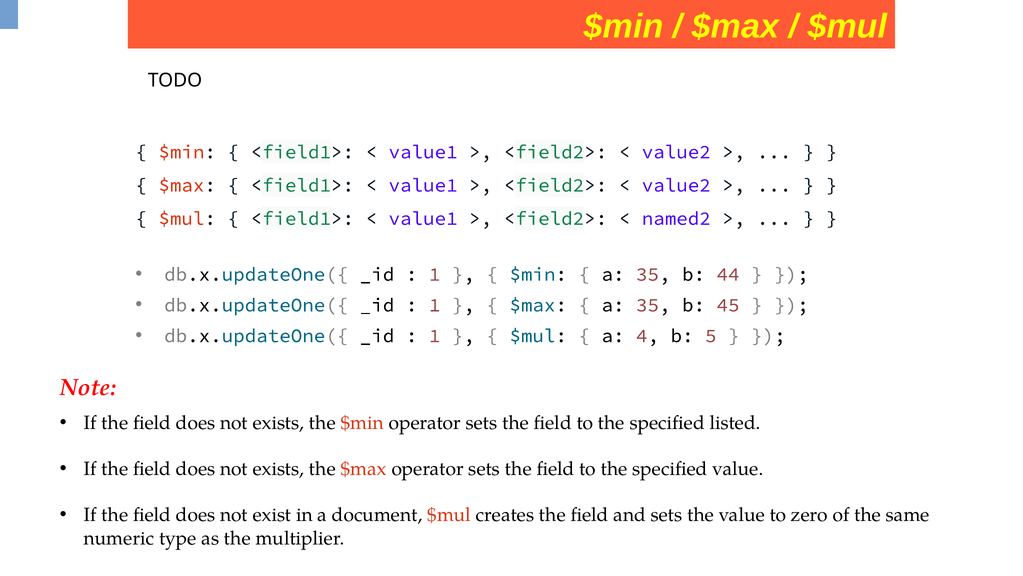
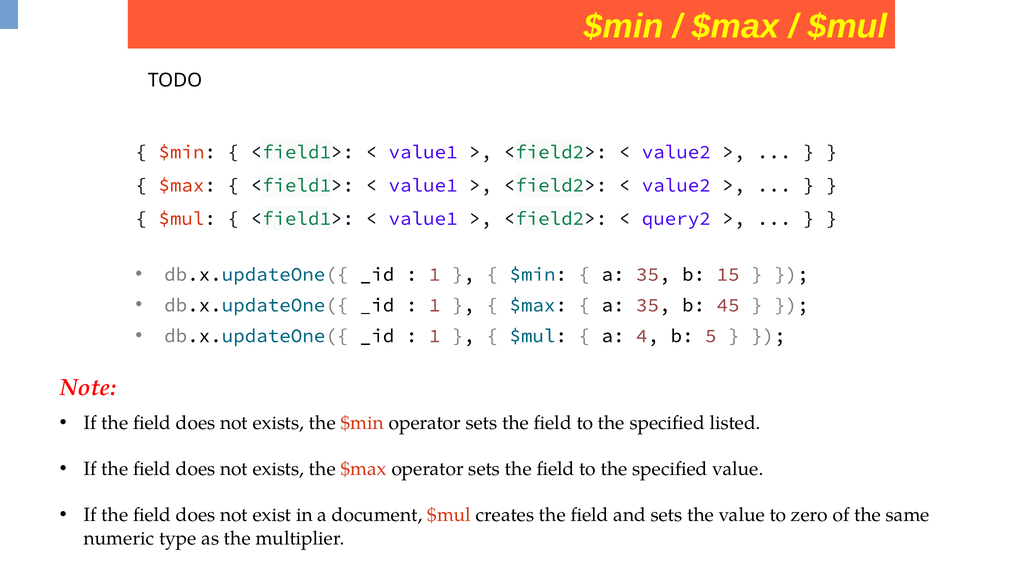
named2: named2 -> query2 (676, 218)
44: 44 -> 15 (728, 274)
